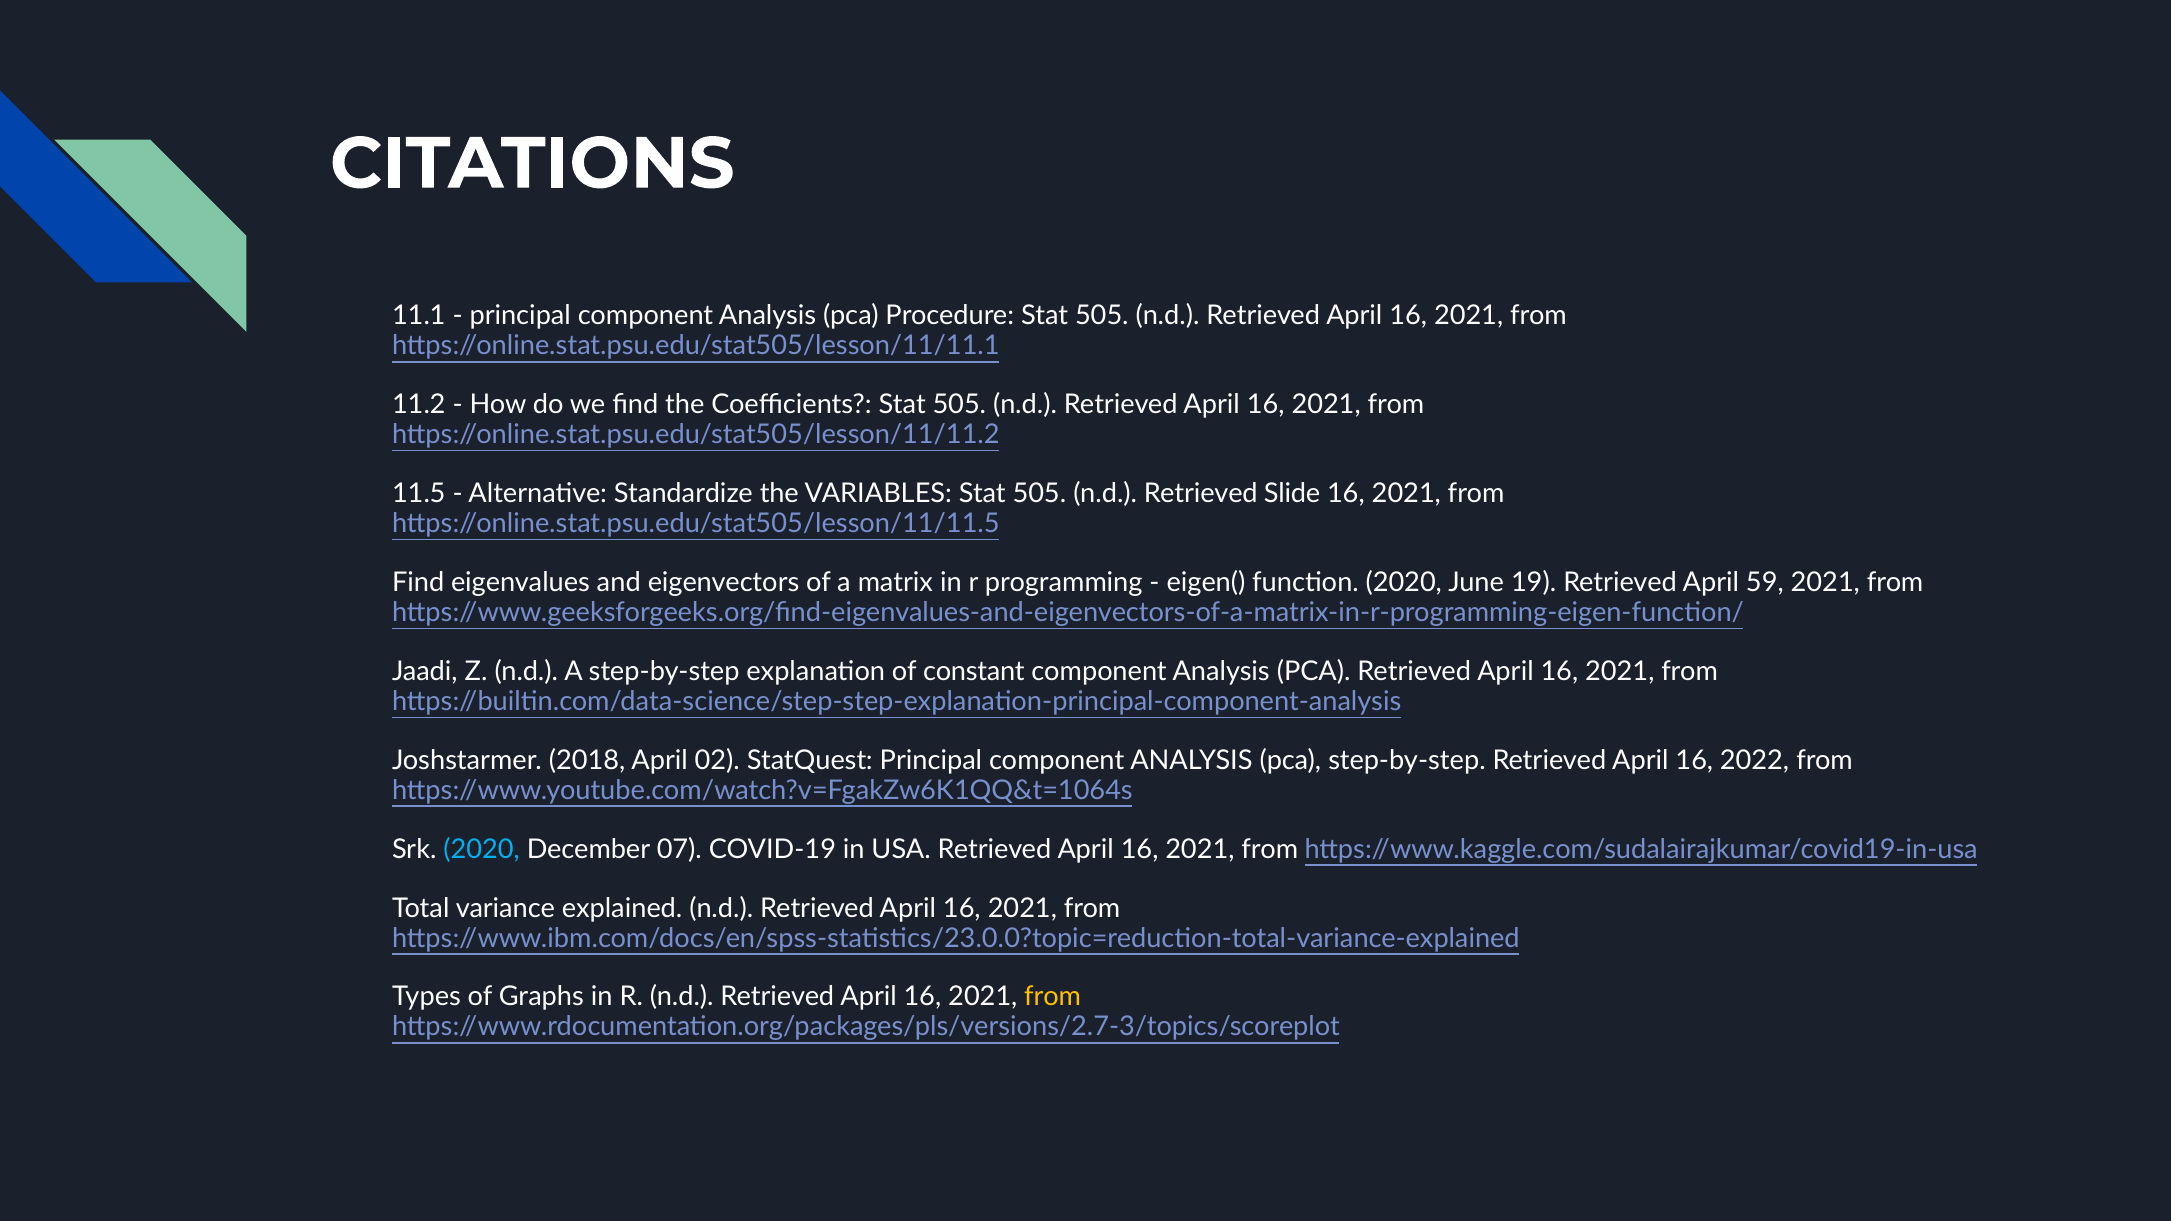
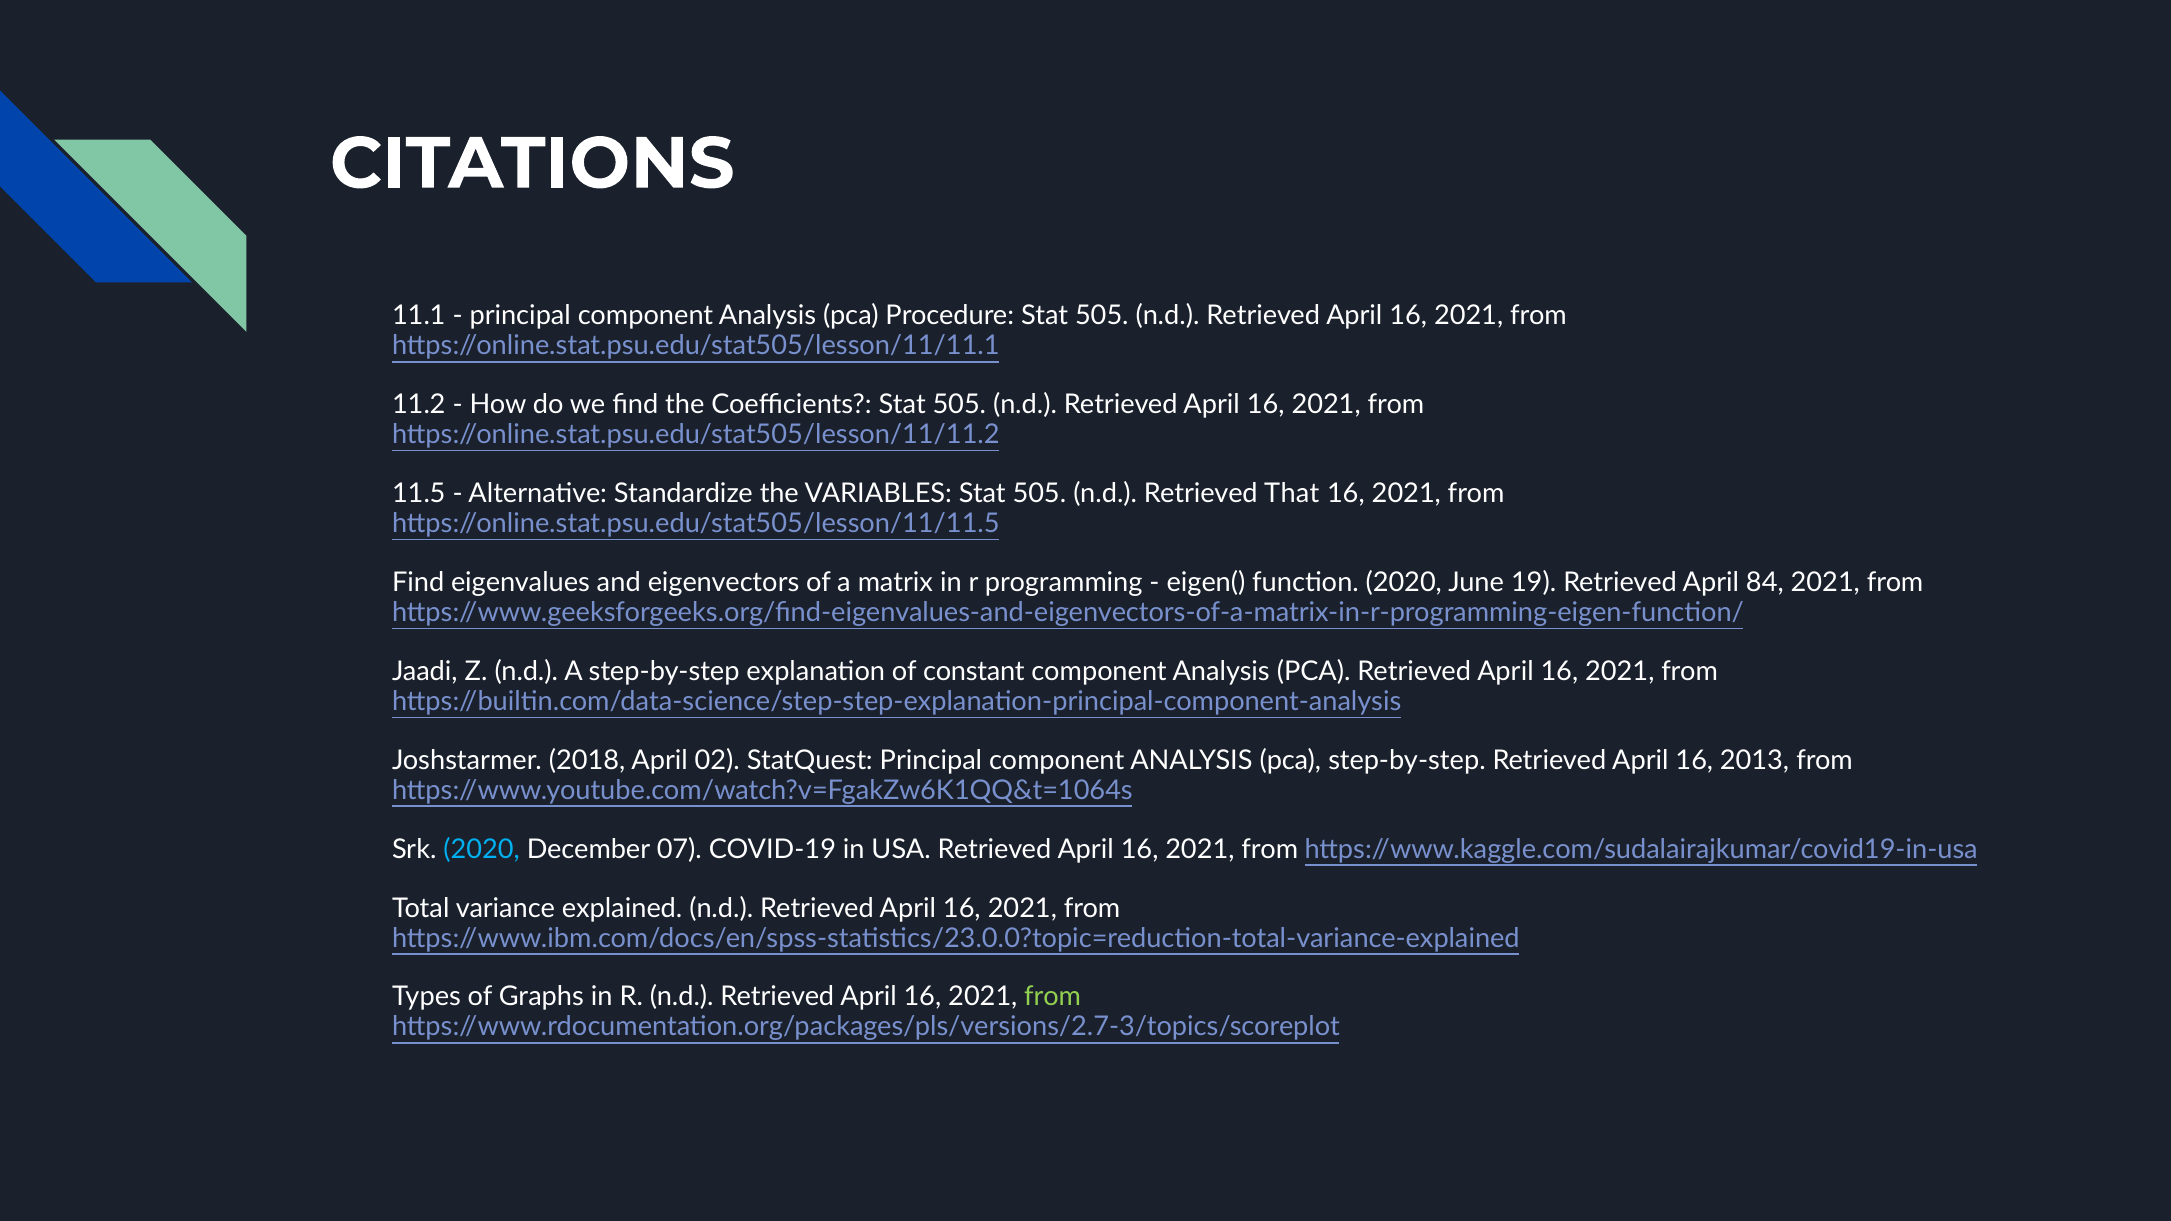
Slide: Slide -> That (1292, 494)
59: 59 -> 84 (1765, 583)
2022: 2022 -> 2013 (1755, 760)
from colour: yellow -> light green (1053, 997)
